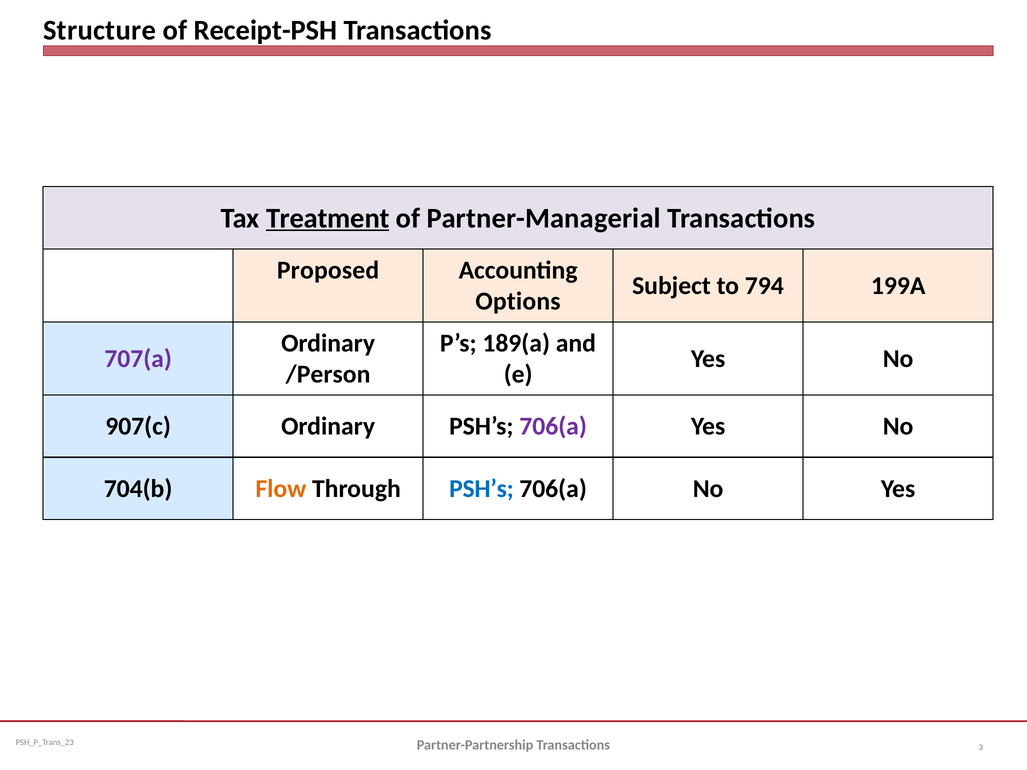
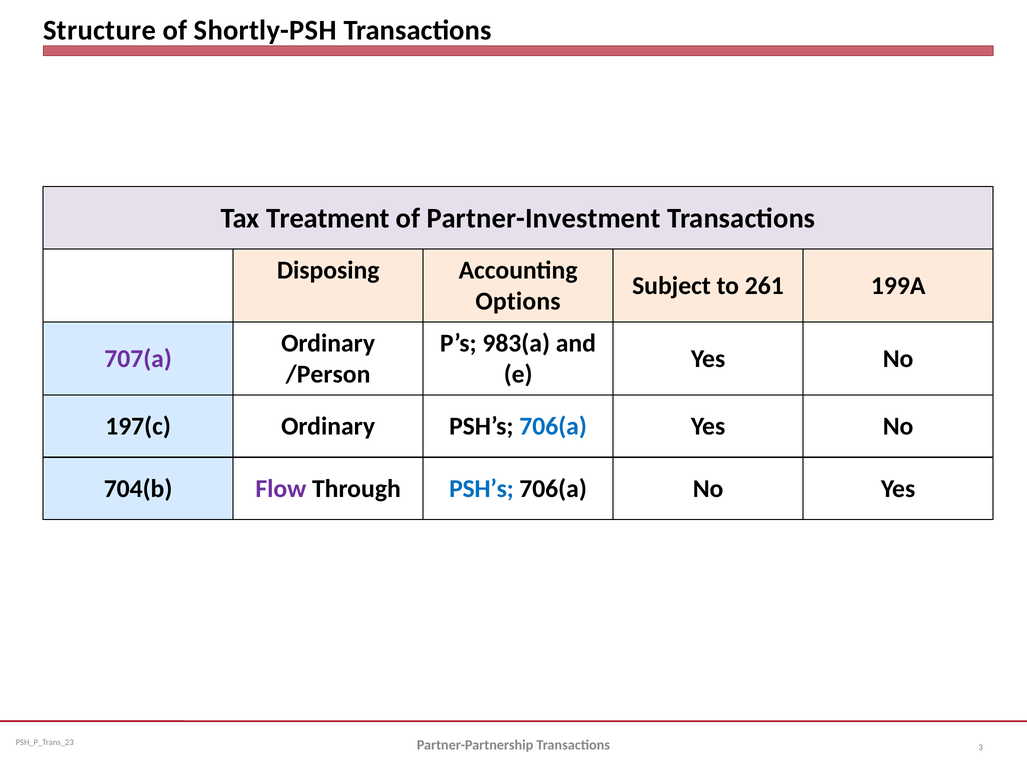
Receipt-PSH: Receipt-PSH -> Shortly-PSH (265, 31)
Treatment underline: present -> none (328, 218)
Partner-Managerial: Partner-Managerial -> Partner-Investment (544, 218)
Proposed: Proposed -> Disposing (328, 270)
794: 794 -> 261 (764, 286)
189(a: 189(a -> 983(a (516, 343)
907(c: 907(c -> 197(c (138, 427)
706(a colour: purple -> blue (553, 427)
Flow colour: orange -> purple (281, 489)
